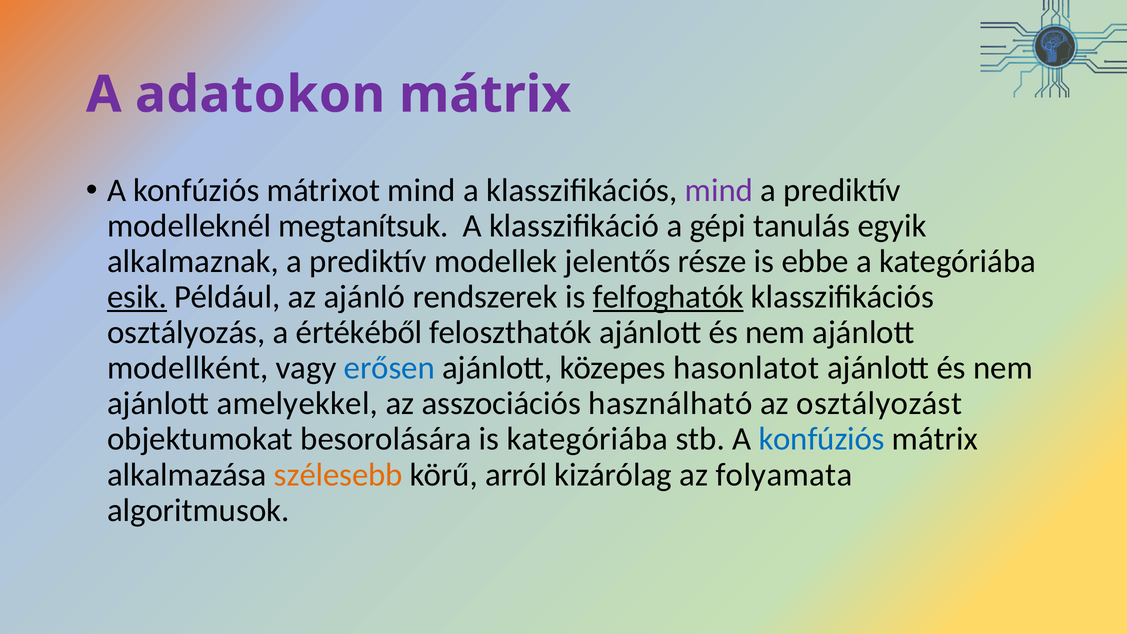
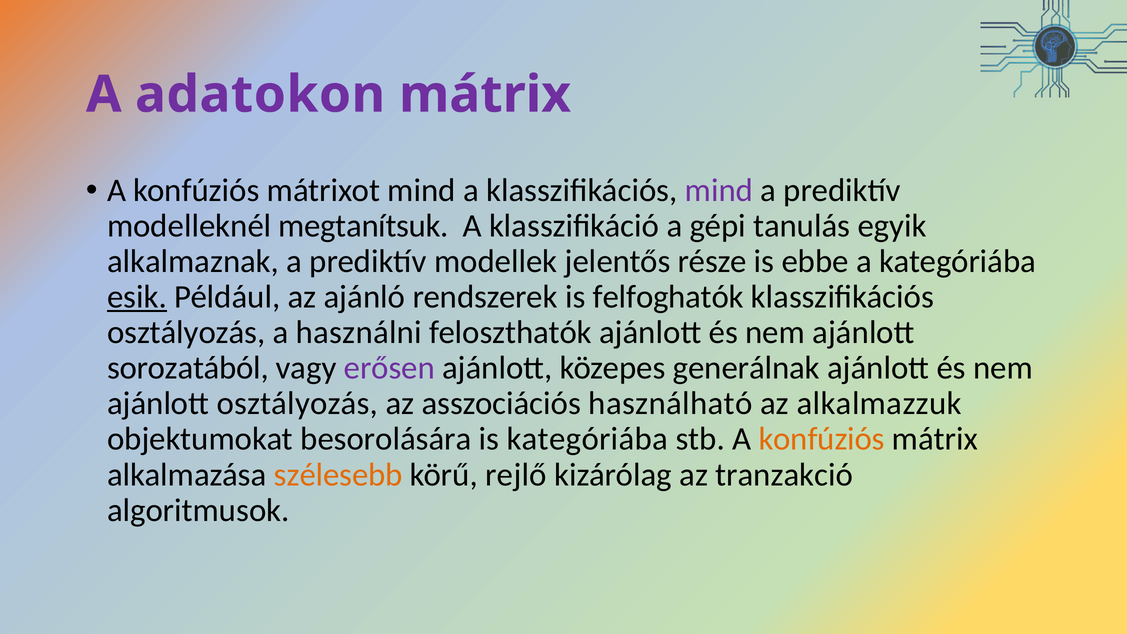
felfoghatók underline: present -> none (668, 297)
értékéből: értékéből -> használni (359, 333)
modellként: modellként -> sorozatából (188, 368)
erősen colour: blue -> purple (389, 368)
hasonlatot: hasonlatot -> generálnak (746, 368)
ajánlott amelyekkel: amelyekkel -> osztályozás (297, 404)
osztályozást: osztályozást -> alkalmazzuk (879, 404)
konfúziós colour: blue -> orange (822, 439)
arról: arról -> rejlő (516, 475)
folyamata: folyamata -> tranzakció (784, 475)
